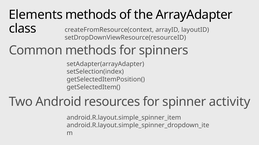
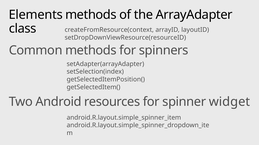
activity: activity -> widget (229, 102)
